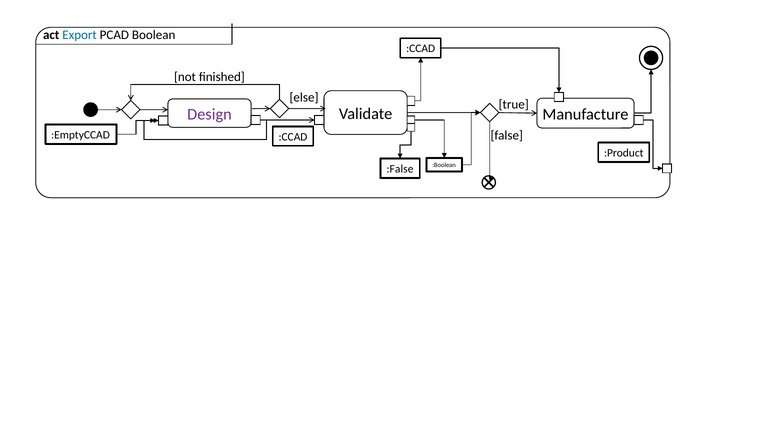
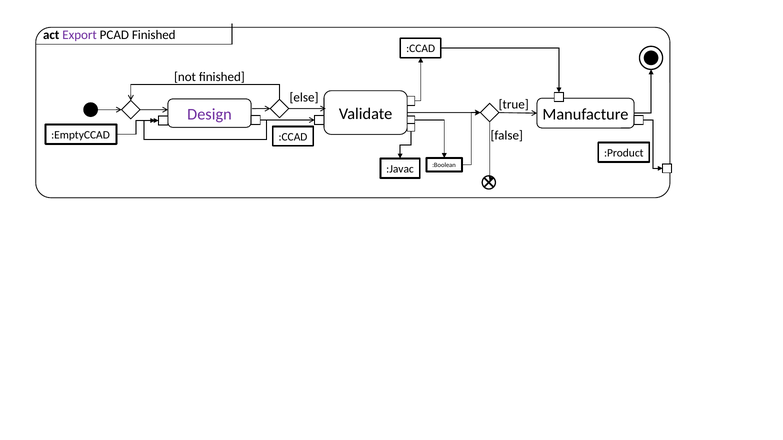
Export colour: blue -> purple (80, 35)
PCAD Boolean: Boolean -> Finished (154, 35)
:False: :False -> :Javac (400, 169)
